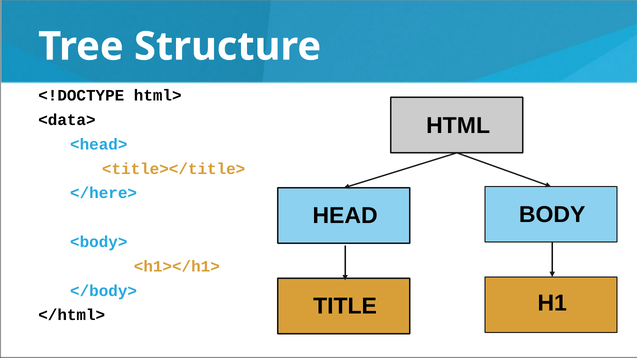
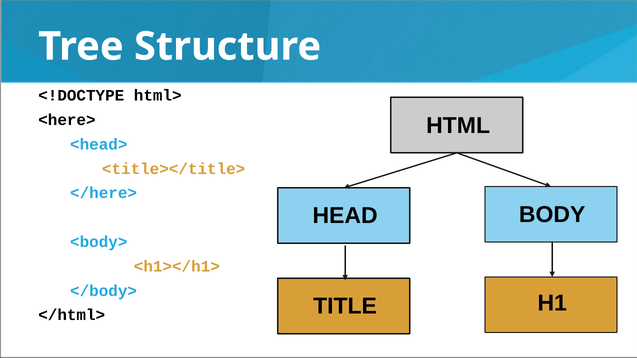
<data>: <data> -> <here> (67, 120)
